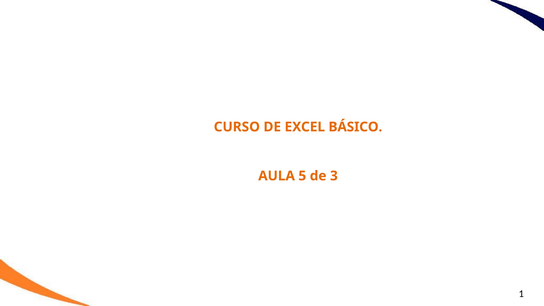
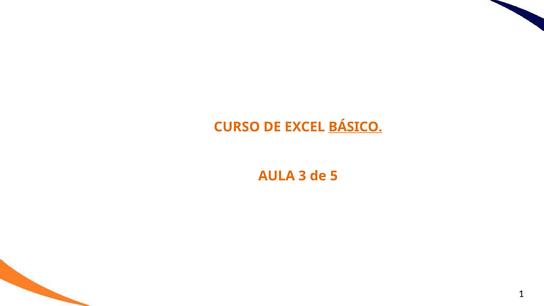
BÁSICO underline: none -> present (355, 127)
5: 5 -> 3 (302, 176)
3: 3 -> 5 (334, 176)
